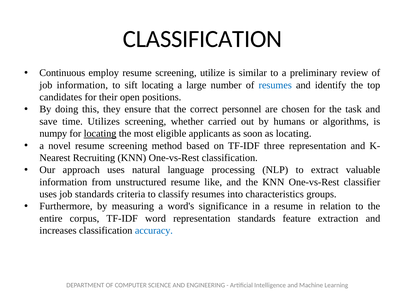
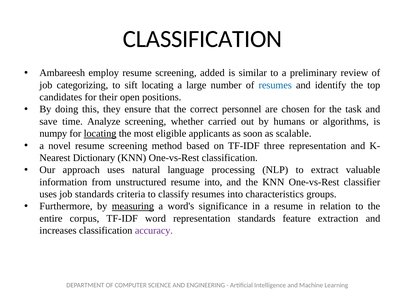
Continuous: Continuous -> Ambareesh (62, 73)
utilize: utilize -> added (212, 73)
job information: information -> categorizing (82, 85)
Utilizes: Utilizes -> Analyze (104, 122)
as locating: locating -> scalable (294, 134)
Recruiting: Recruiting -> Dictionary (94, 158)
resume like: like -> into (213, 182)
measuring underline: none -> present (133, 207)
accuracy colour: blue -> purple (154, 231)
